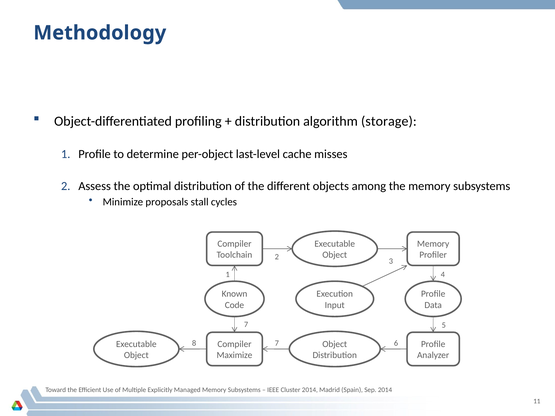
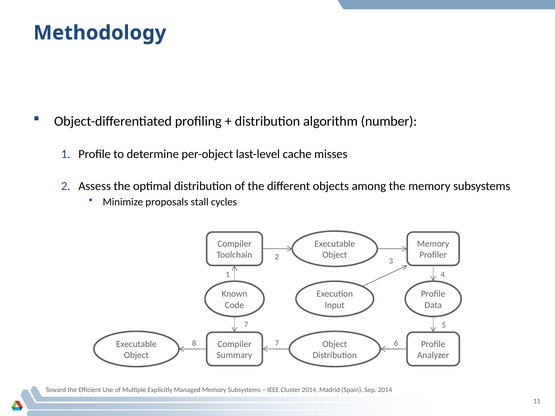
storage: storage -> number (389, 121)
Maximize: Maximize -> Summary (234, 355)
